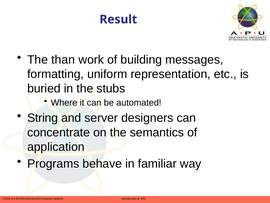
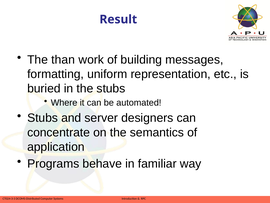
String: String -> Stubs (43, 118)
